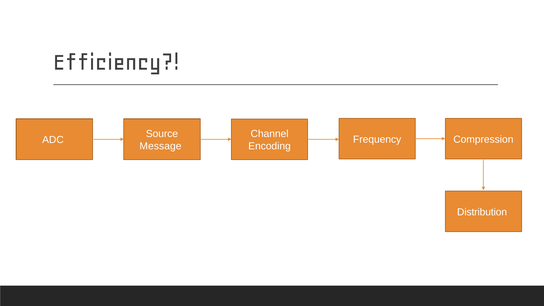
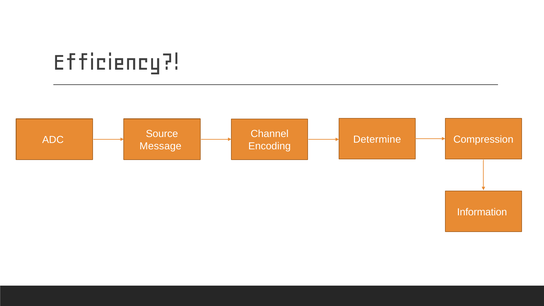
Frequency: Frequency -> Determine (377, 139)
Distribution: Distribution -> Information (482, 212)
